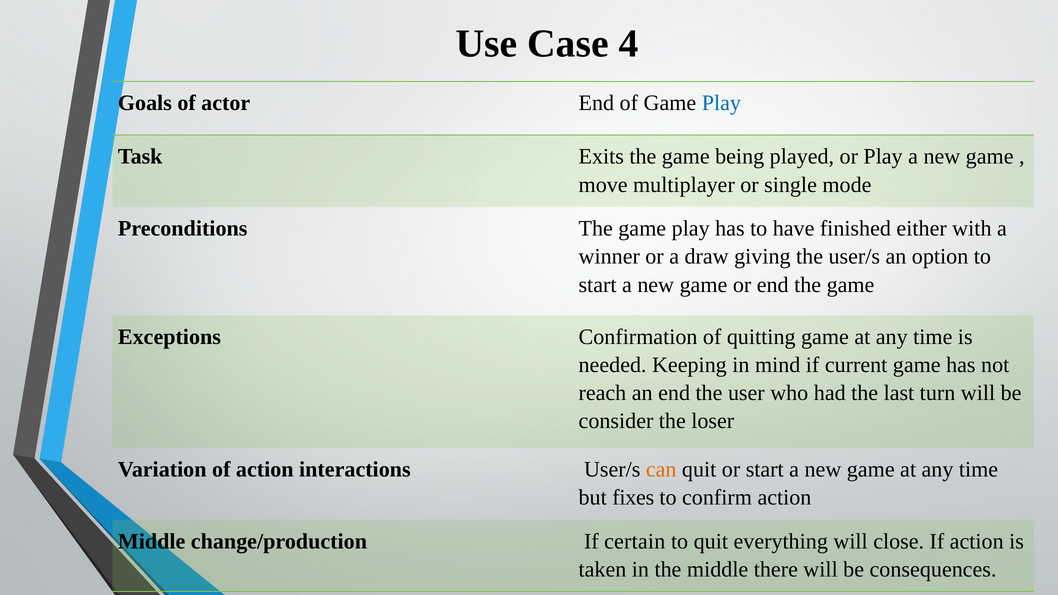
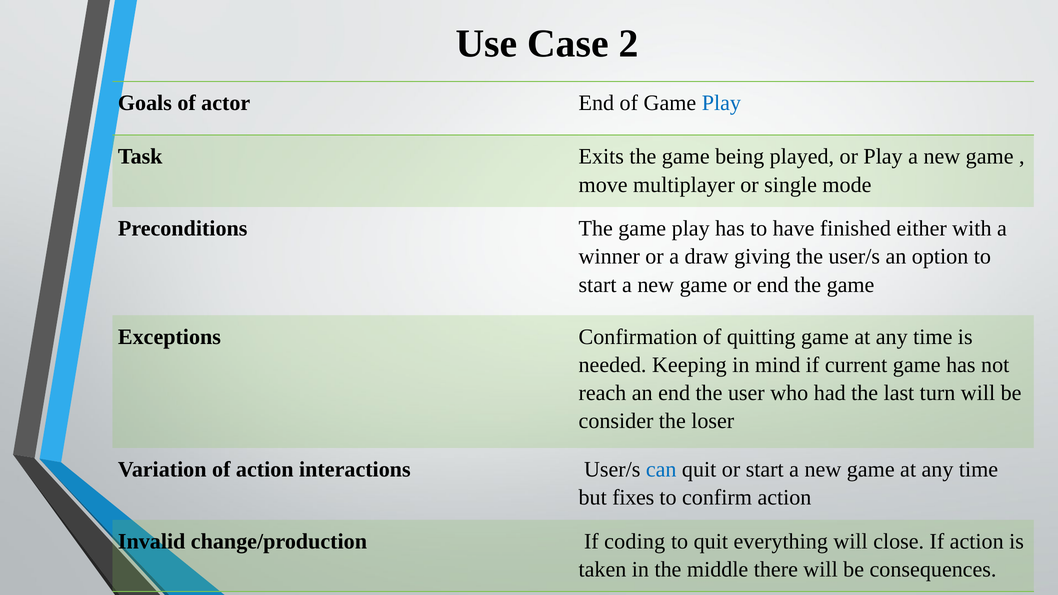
4: 4 -> 2 (629, 43)
can colour: orange -> blue (661, 470)
Middle: Middle -> Invalid (152, 542)
certain: certain -> coding (635, 542)
